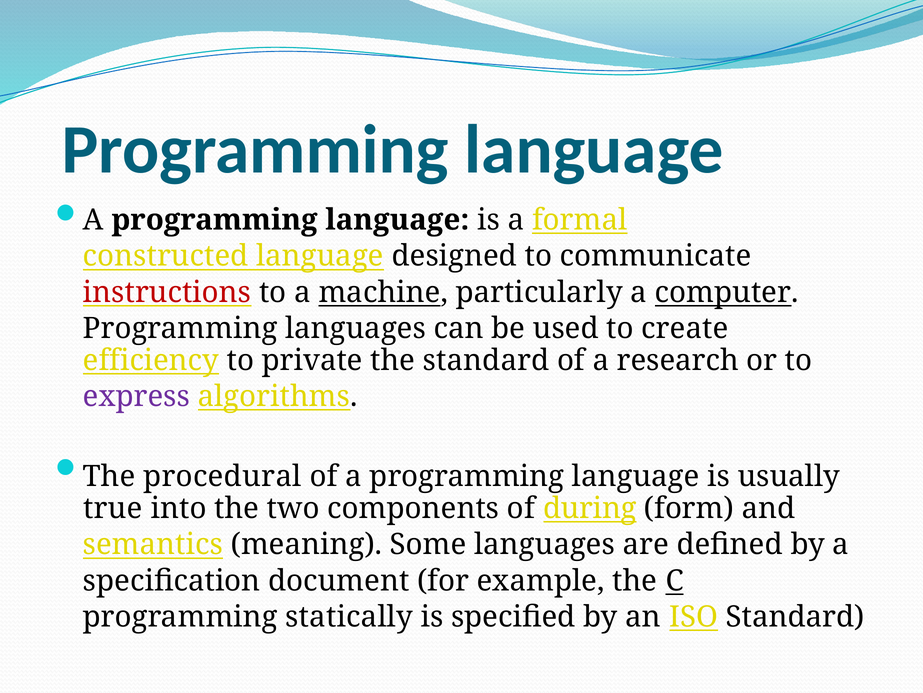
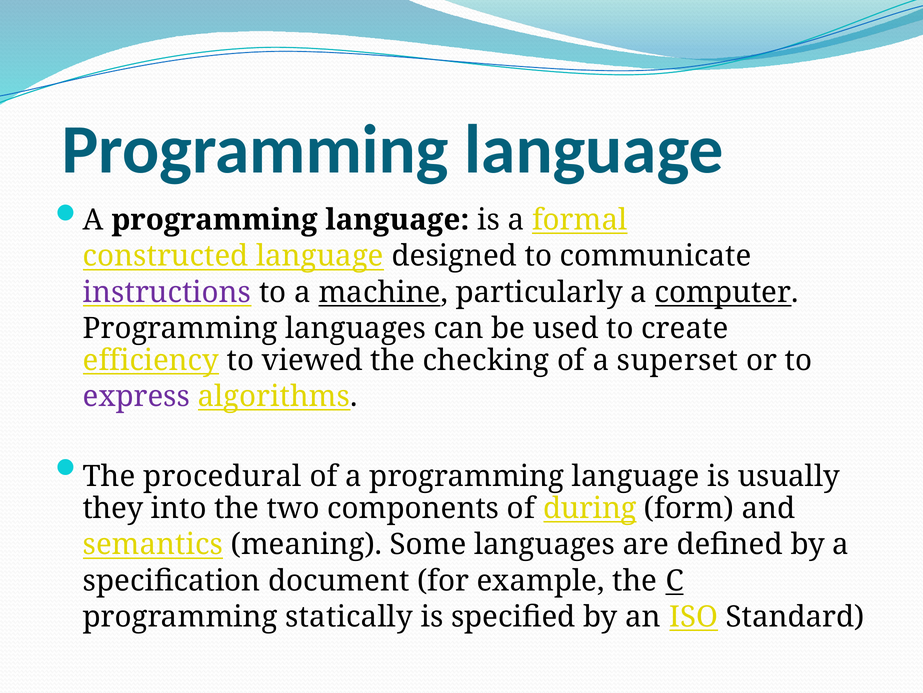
instructions colour: red -> purple (167, 292)
private: private -> viewed (312, 360)
the standard: standard -> checking (486, 360)
research: research -> superset (678, 360)
true: true -> they (113, 508)
